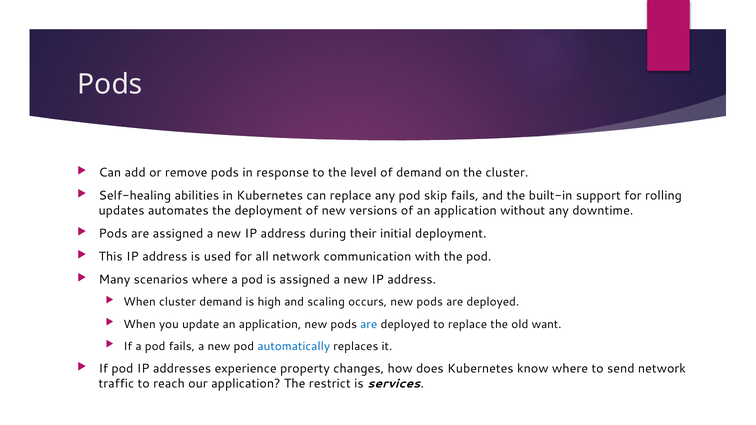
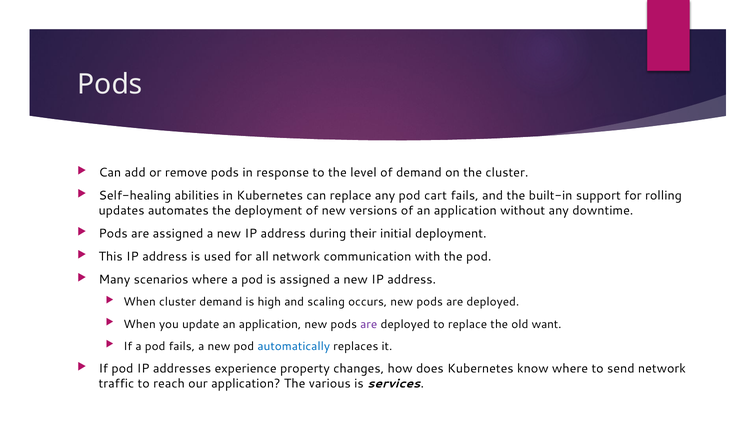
skip: skip -> cart (436, 196)
are colour: blue -> purple (369, 324)
restrict: restrict -> various (330, 384)
